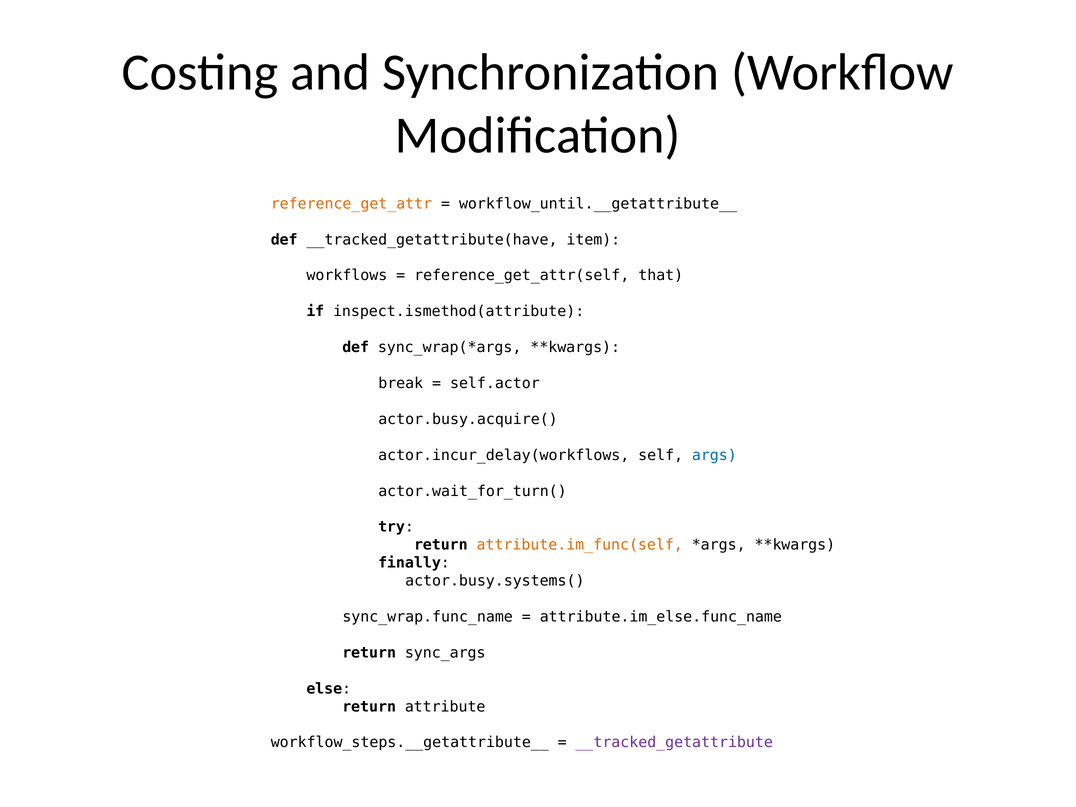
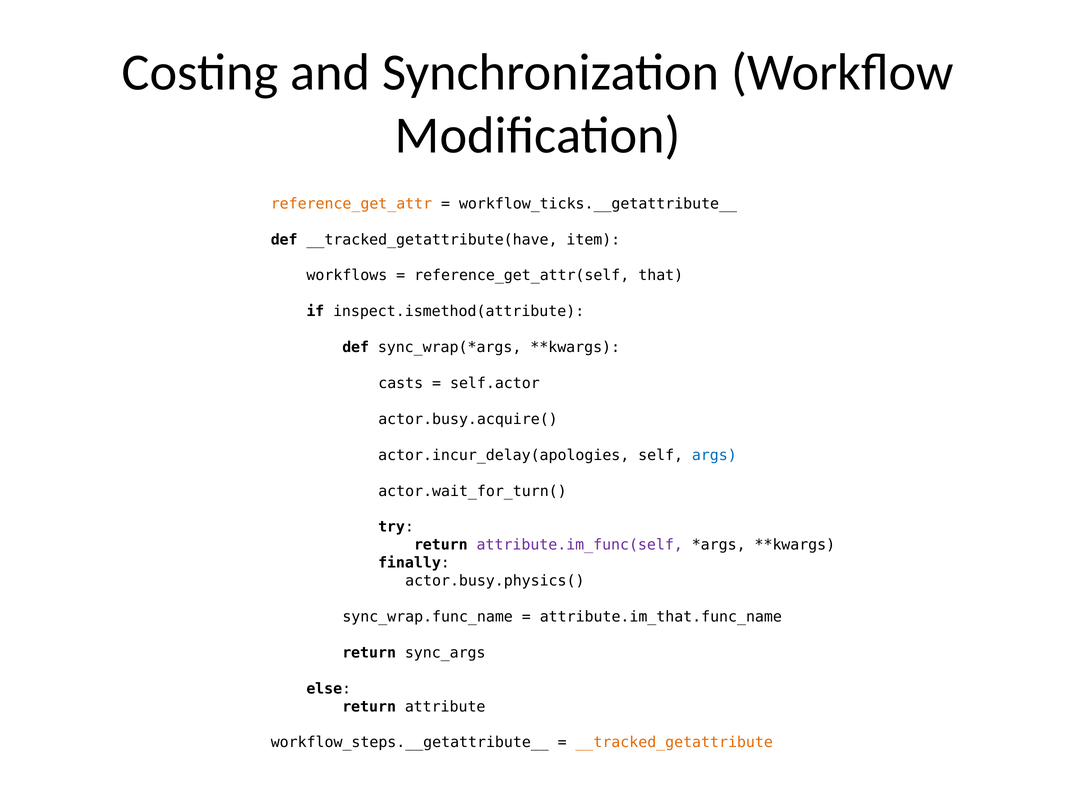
workflow_until.__getattribute__: workflow_until.__getattribute__ -> workflow_ticks.__getattribute__ (598, 204)
break: break -> casts (401, 383)
actor.incur_delay(workflows: actor.incur_delay(workflows -> actor.incur_delay(apologies (504, 455)
attribute.im_func(self colour: orange -> purple (580, 545)
actor.busy.systems(: actor.busy.systems( -> actor.busy.physics( (495, 581)
attribute.im_else.func_name: attribute.im_else.func_name -> attribute.im_that.func_name (661, 617)
__tracked_getattribute colour: purple -> orange (674, 743)
